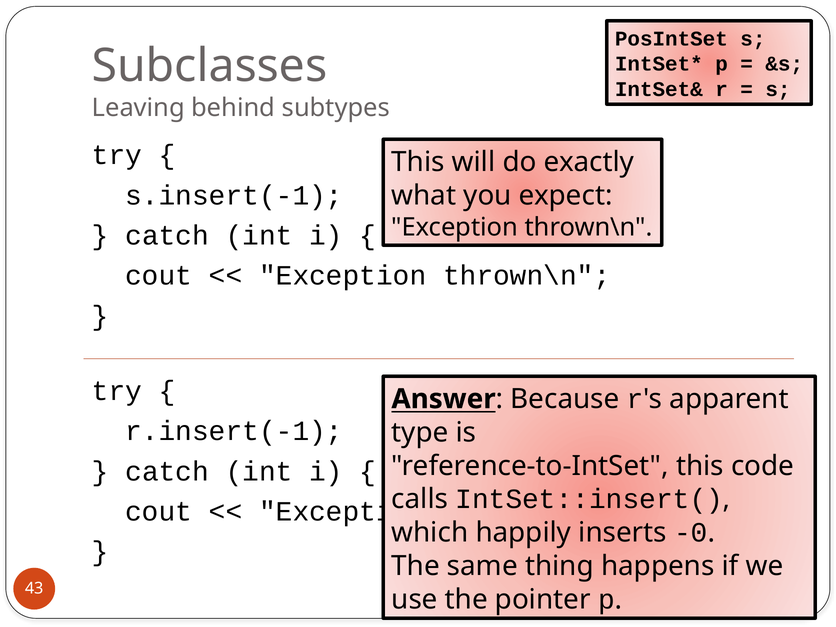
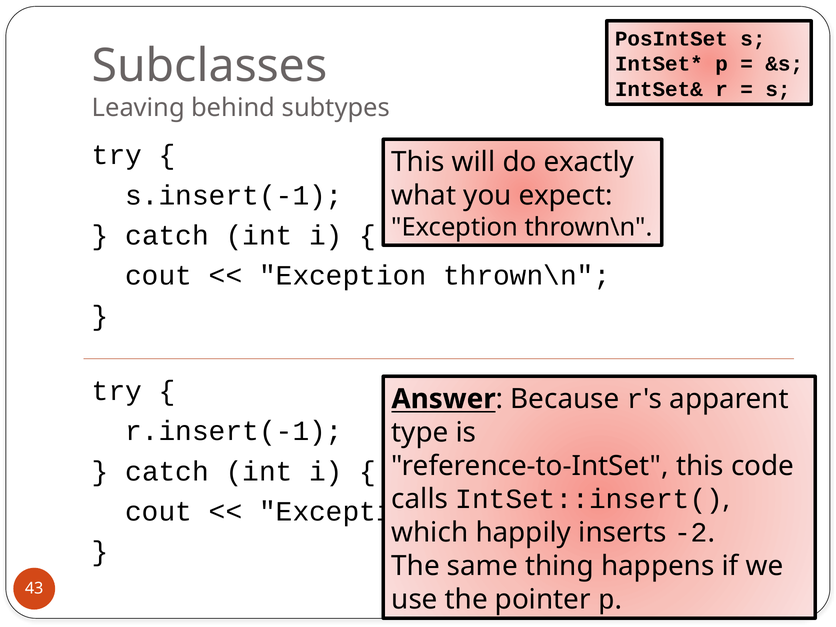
-0: -0 -> -2 (691, 533)
